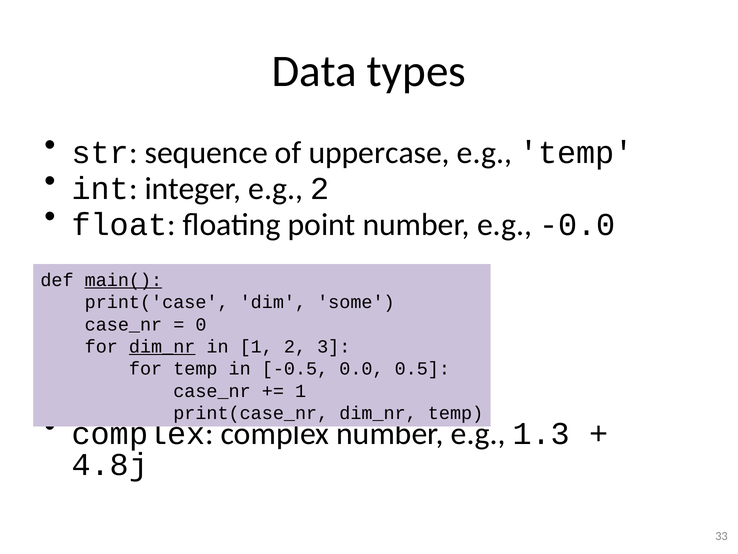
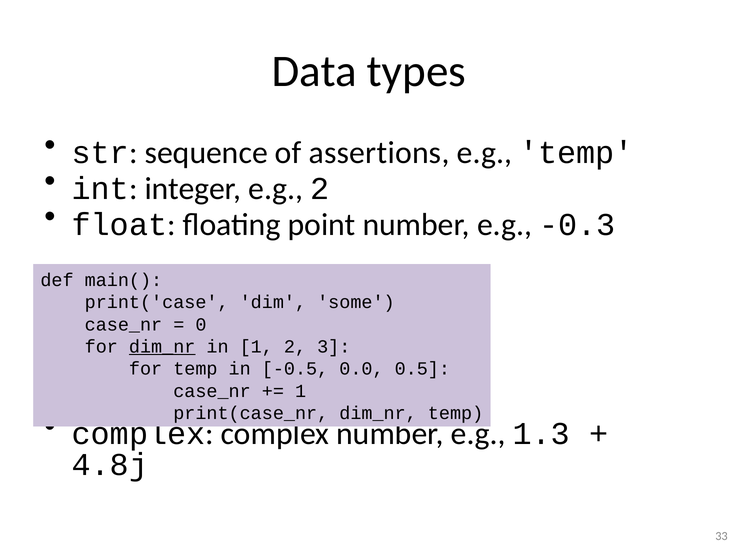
uppercase: uppercase -> assertions (379, 153)
-0.0: -0.0 -> -0.3 (577, 224)
main( underline: present -> none (123, 280)
